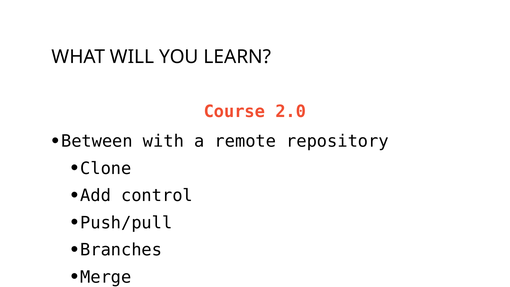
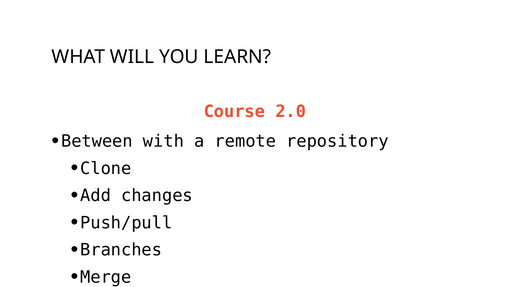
control: control -> changes (157, 196)
